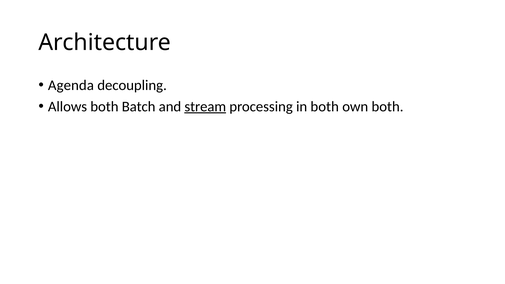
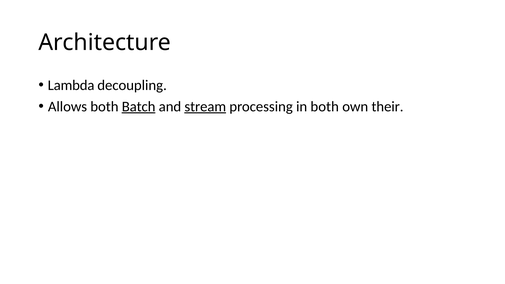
Agenda: Agenda -> Lambda (71, 85)
Batch underline: none -> present (139, 107)
own both: both -> their (388, 107)
